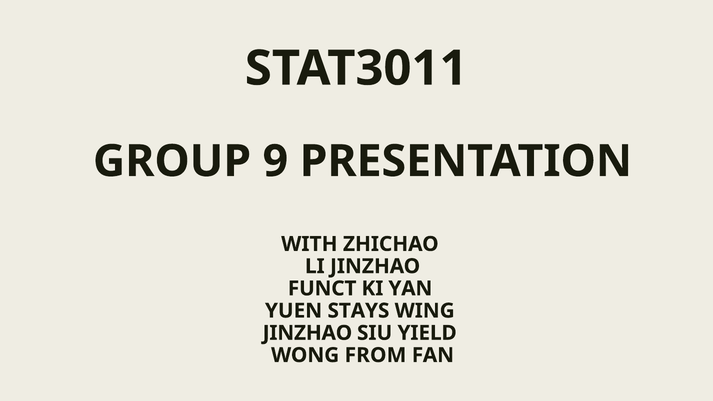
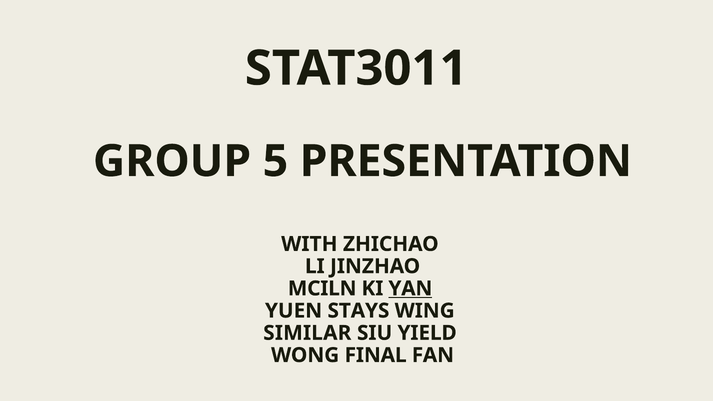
9: 9 -> 5 (275, 161)
FUNCT: FUNCT -> MCILN (322, 289)
YAN underline: none -> present (410, 289)
JINZHAO: JINZHAO -> SIMILAR (307, 333)
FROM: FROM -> FINAL (376, 355)
